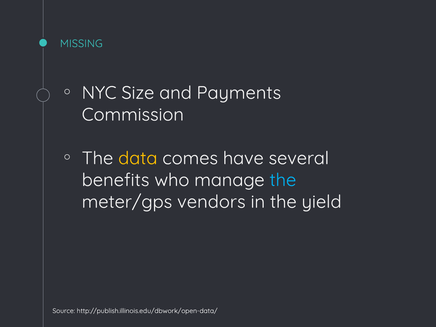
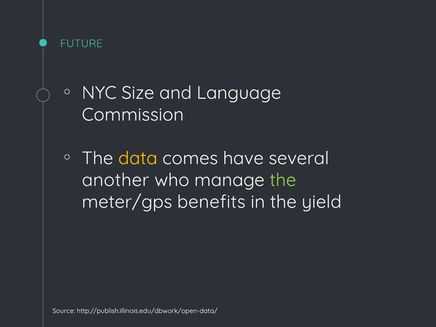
MISSING: MISSING -> FUTURE (81, 44)
Payments: Payments -> Language (239, 93)
benefits: benefits -> another (116, 180)
the colour: light blue -> light green (283, 180)
vendors: vendors -> benefits (211, 202)
